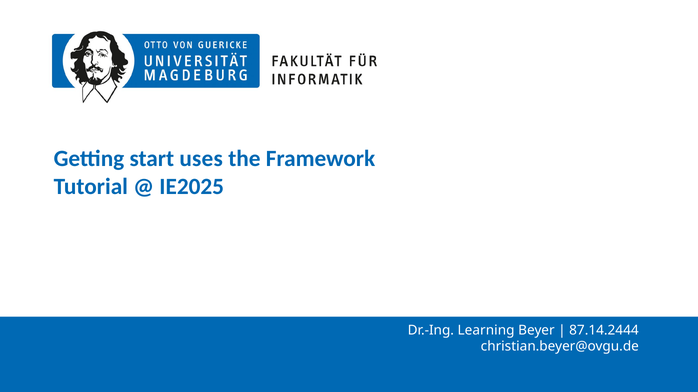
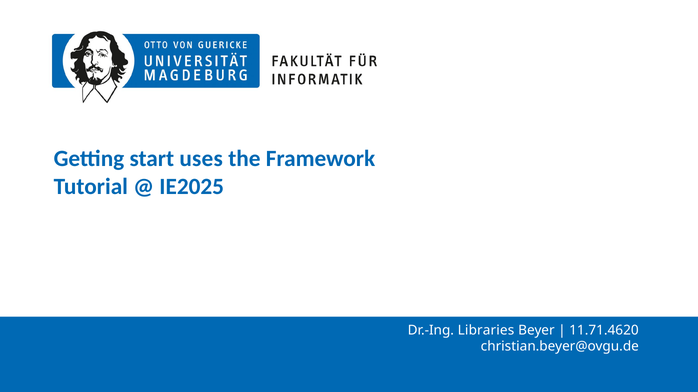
Learning: Learning -> Libraries (486, 331)
87.14.2444: 87.14.2444 -> 11.71.4620 (604, 331)
